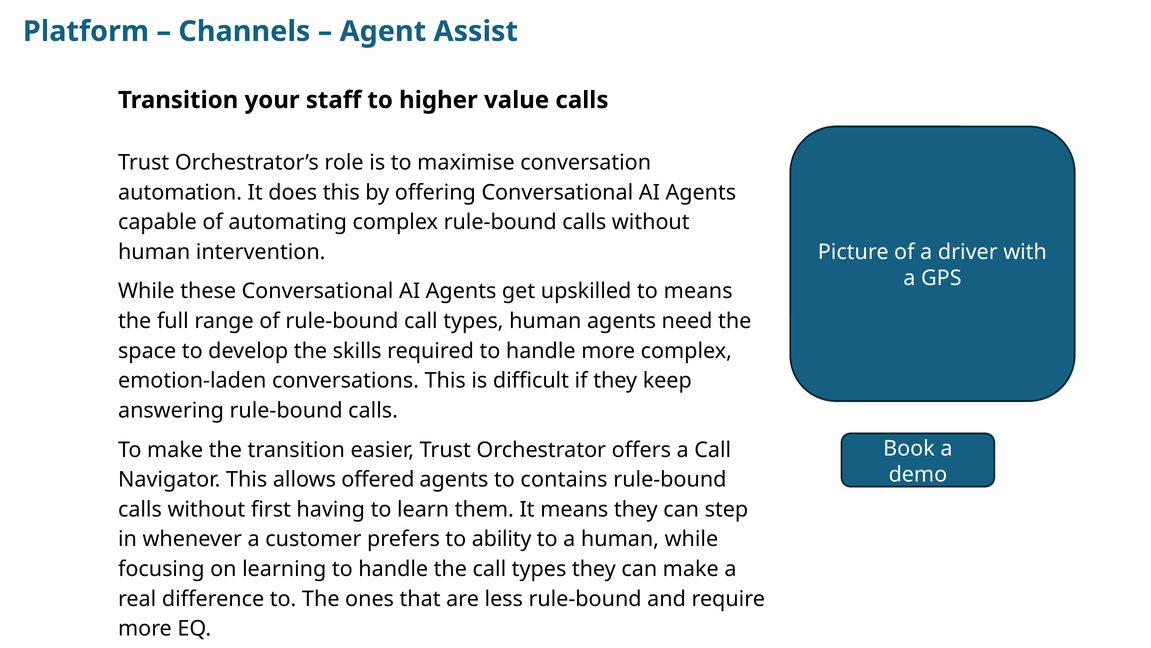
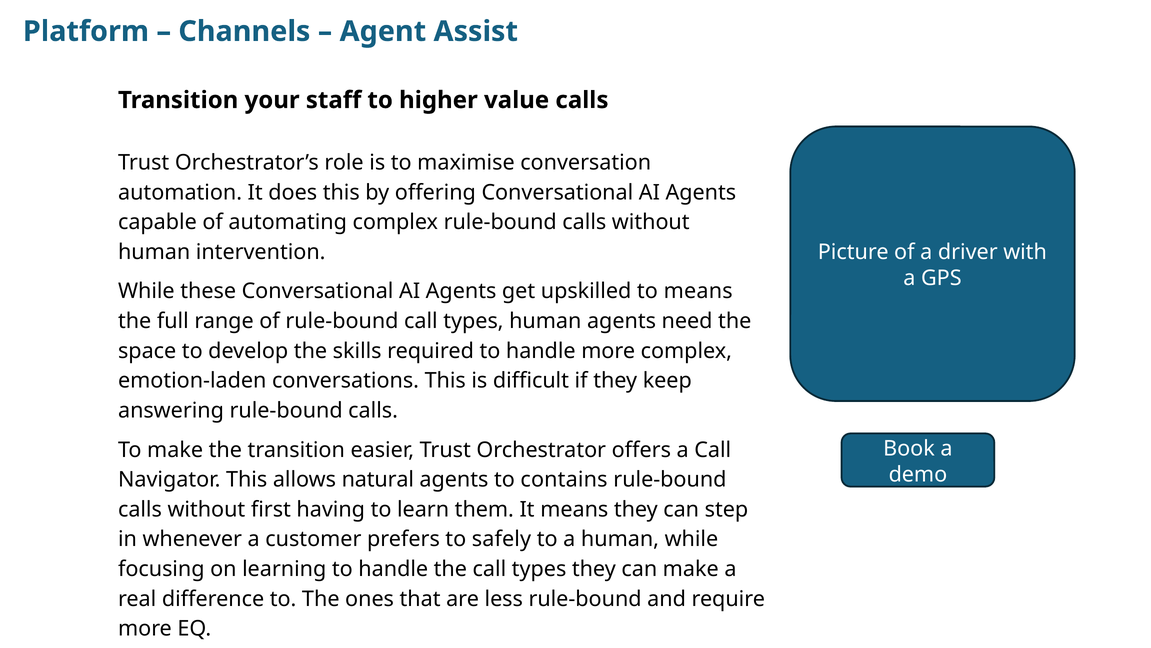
offered: offered -> natural (378, 479)
ability: ability -> safely (501, 539)
